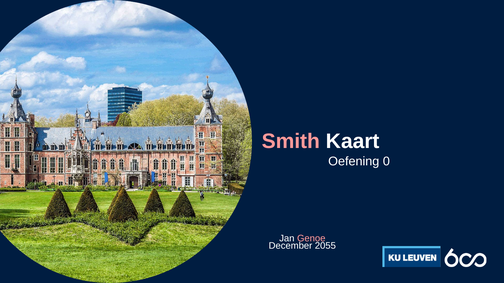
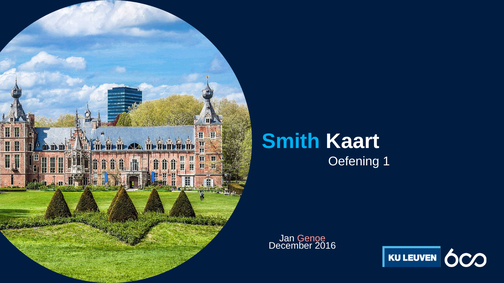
Smith colour: pink -> light blue (291, 142)
0: 0 -> 1 (386, 161)
2055: 2055 -> 2016 (325, 246)
